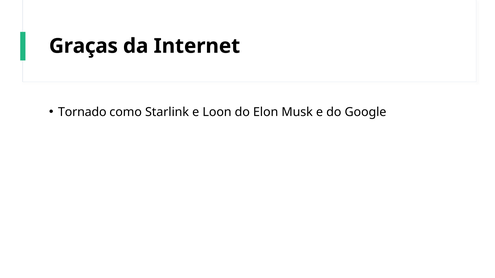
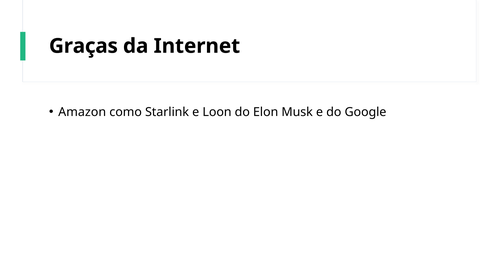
Tornado: Tornado -> Amazon (82, 112)
